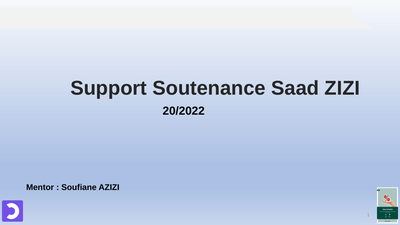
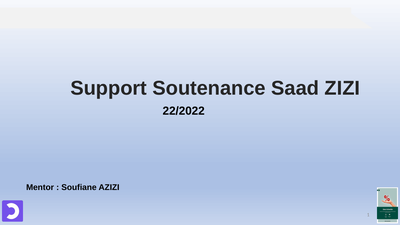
20/2022: 20/2022 -> 22/2022 (184, 111)
